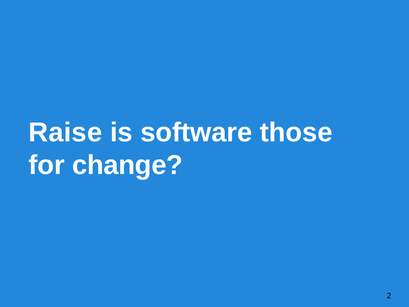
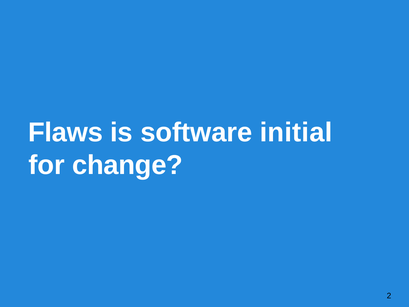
Raise: Raise -> Flaws (66, 132)
those: those -> initial (296, 132)
